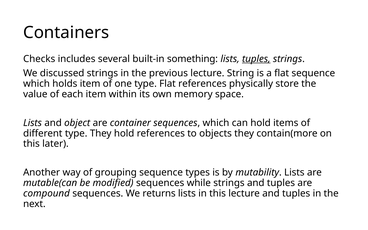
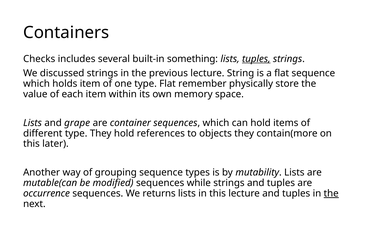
Flat references: references -> remember (202, 84)
object: object -> grape (77, 123)
compound: compound -> occurrence (47, 193)
the underline: none -> present (331, 193)
